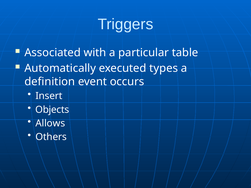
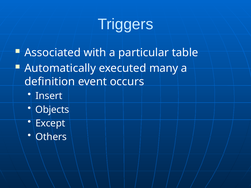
types: types -> many (164, 68)
Allows: Allows -> Except (50, 123)
